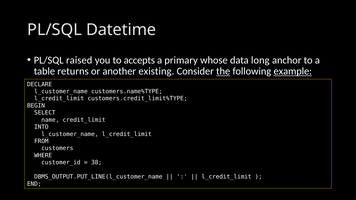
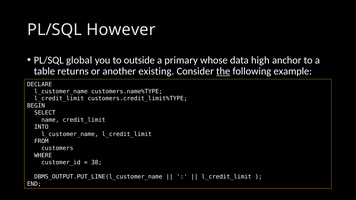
Datetime: Datetime -> However (121, 30)
raised: raised -> global (79, 60)
accepts: accepts -> outside (139, 60)
long: long -> high (260, 60)
example underline: present -> none (293, 71)
